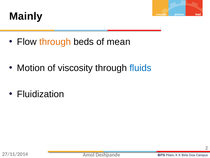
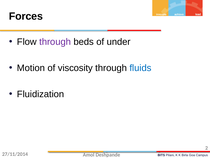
Mainly: Mainly -> Forces (26, 16)
through colour: orange -> purple (55, 42)
mean: mean -> under (119, 42)
